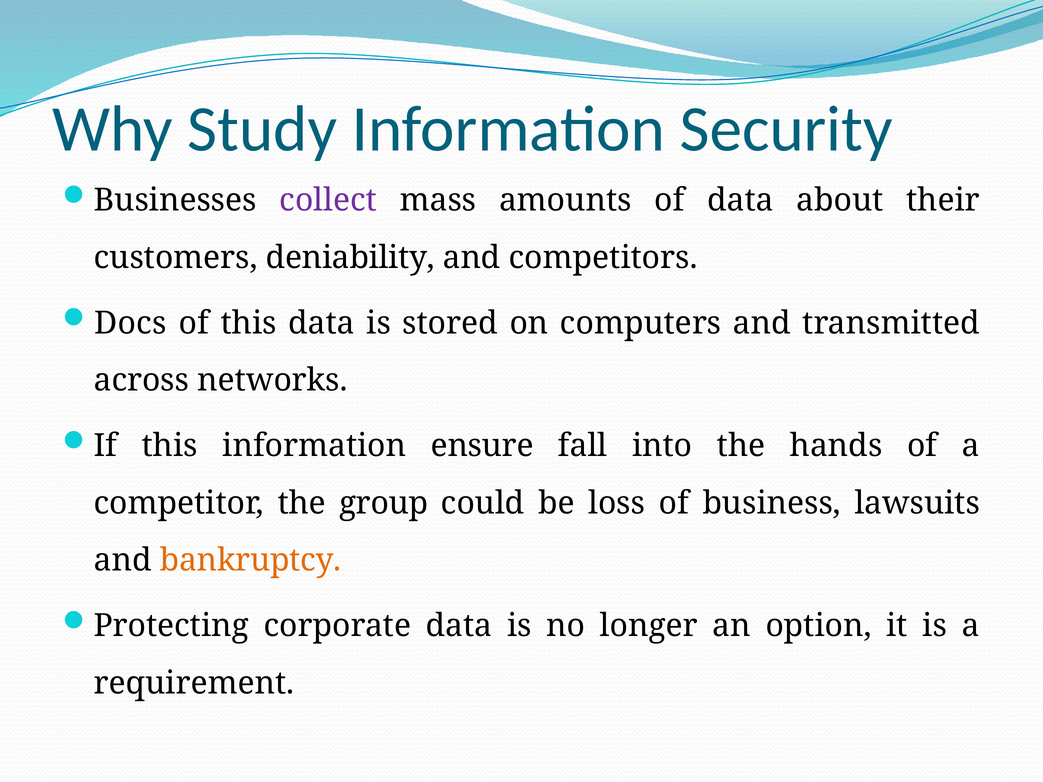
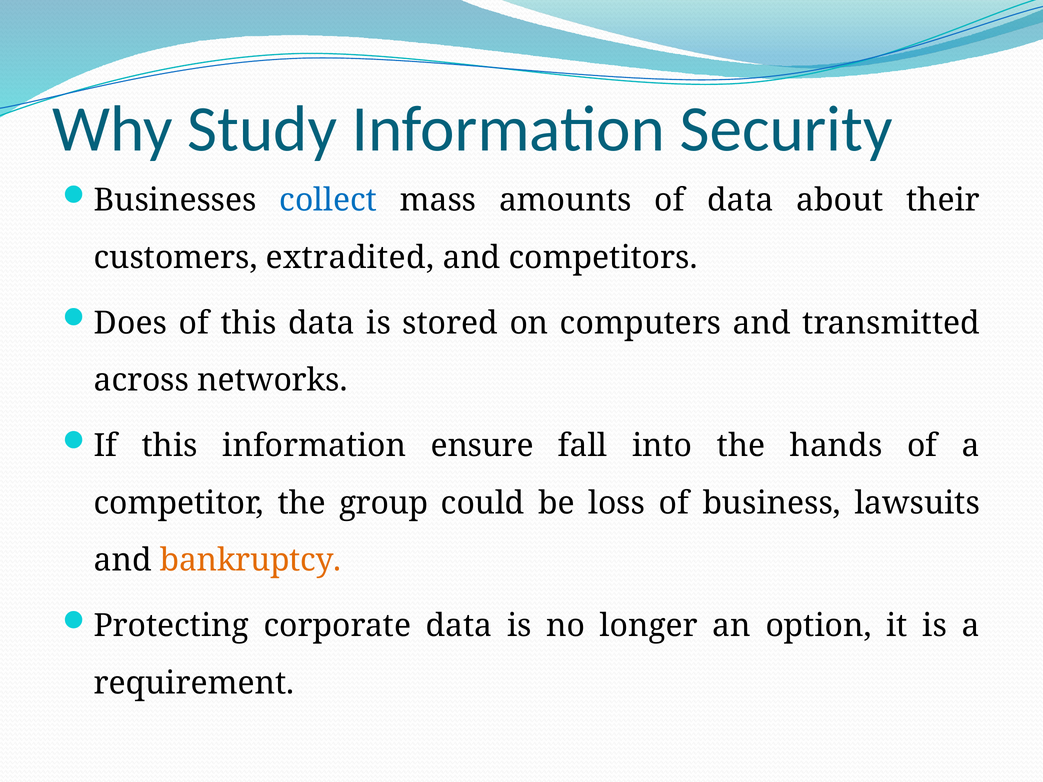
collect colour: purple -> blue (328, 200)
deniability: deniability -> extradited (350, 258)
Docs: Docs -> Does (130, 323)
